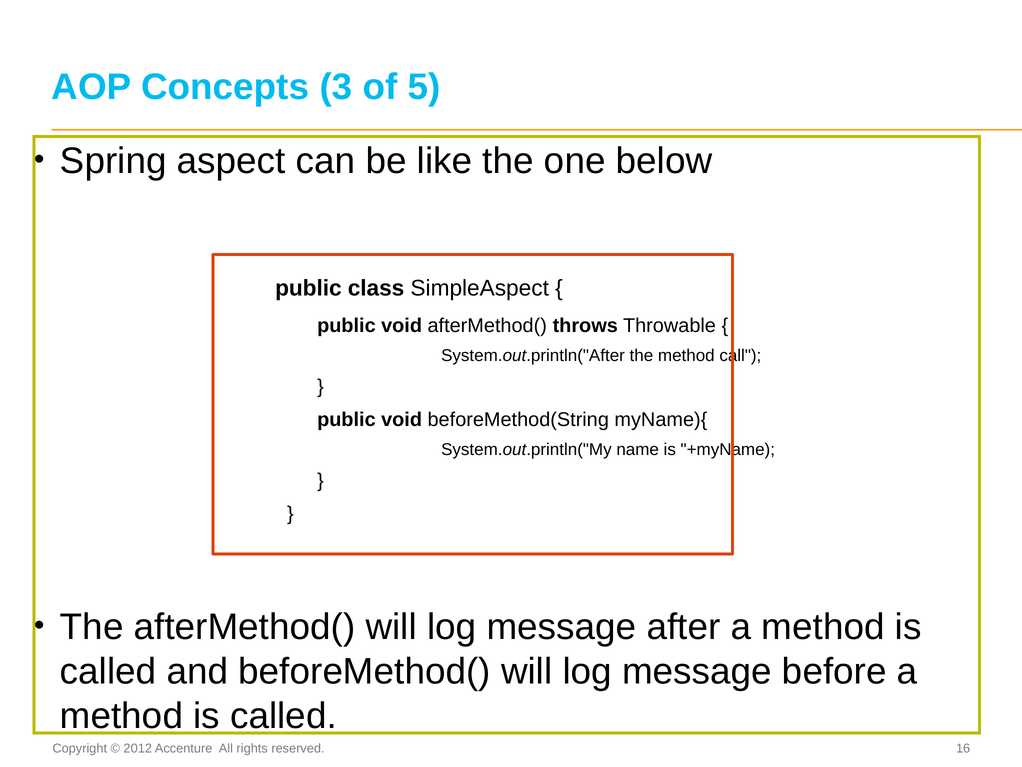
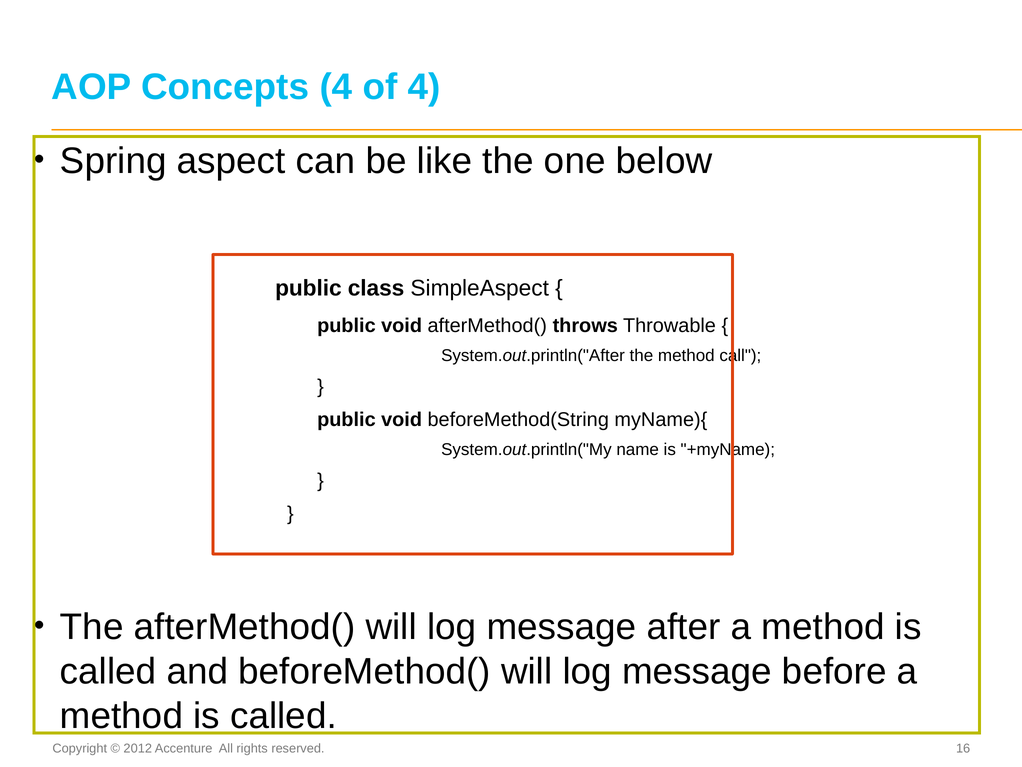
Concepts 3: 3 -> 4 (336, 87)
of 5: 5 -> 4 (424, 87)
